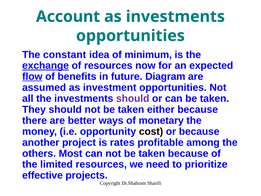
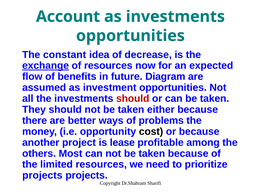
minimum: minimum -> decrease (148, 55)
flow underline: present -> none (32, 77)
should colour: purple -> red (133, 98)
monetary: monetary -> problems (161, 120)
rates: rates -> lease (122, 142)
effective: effective -> projects (42, 175)
